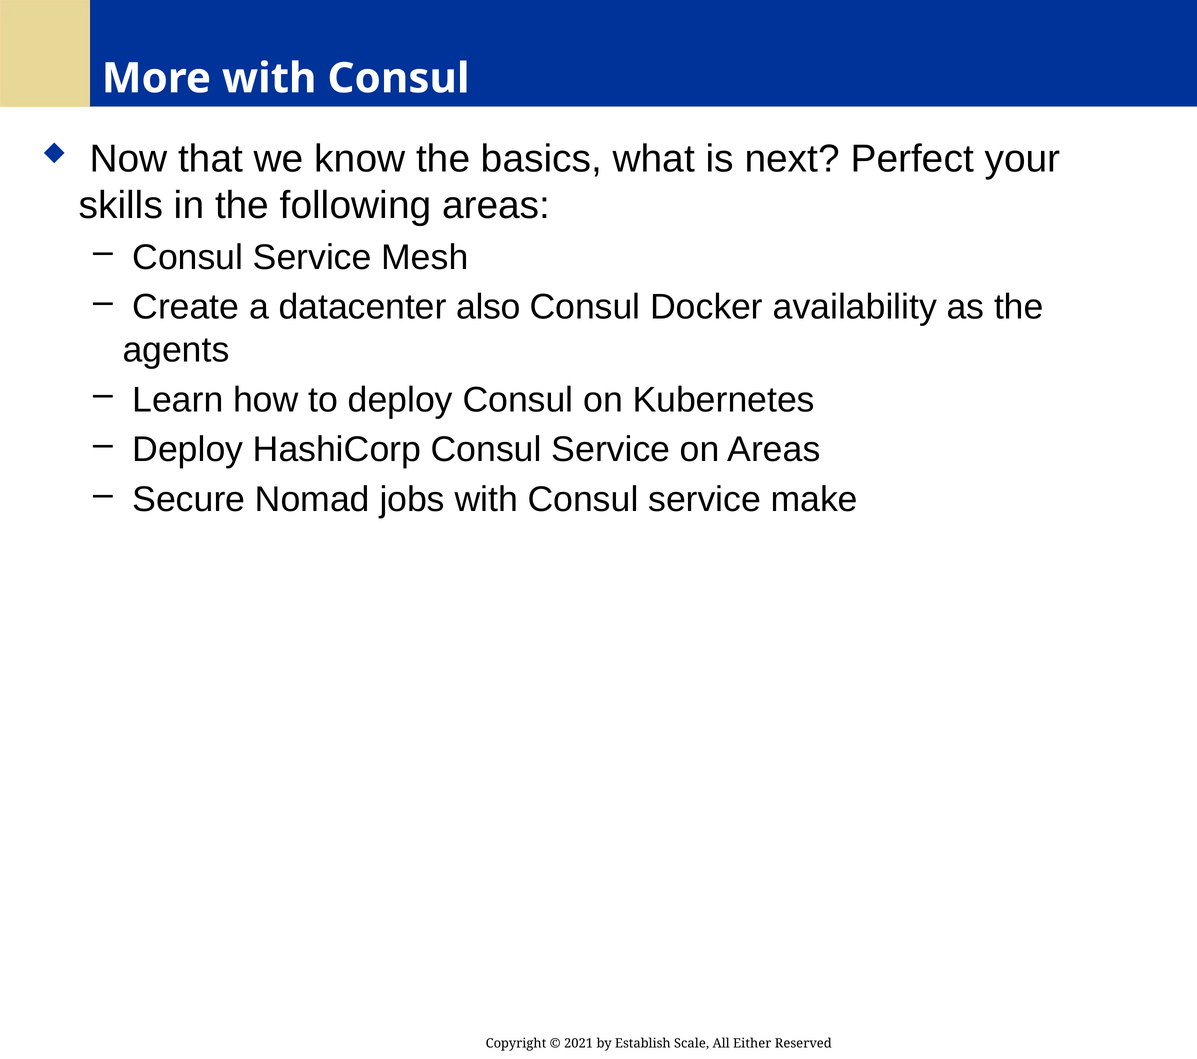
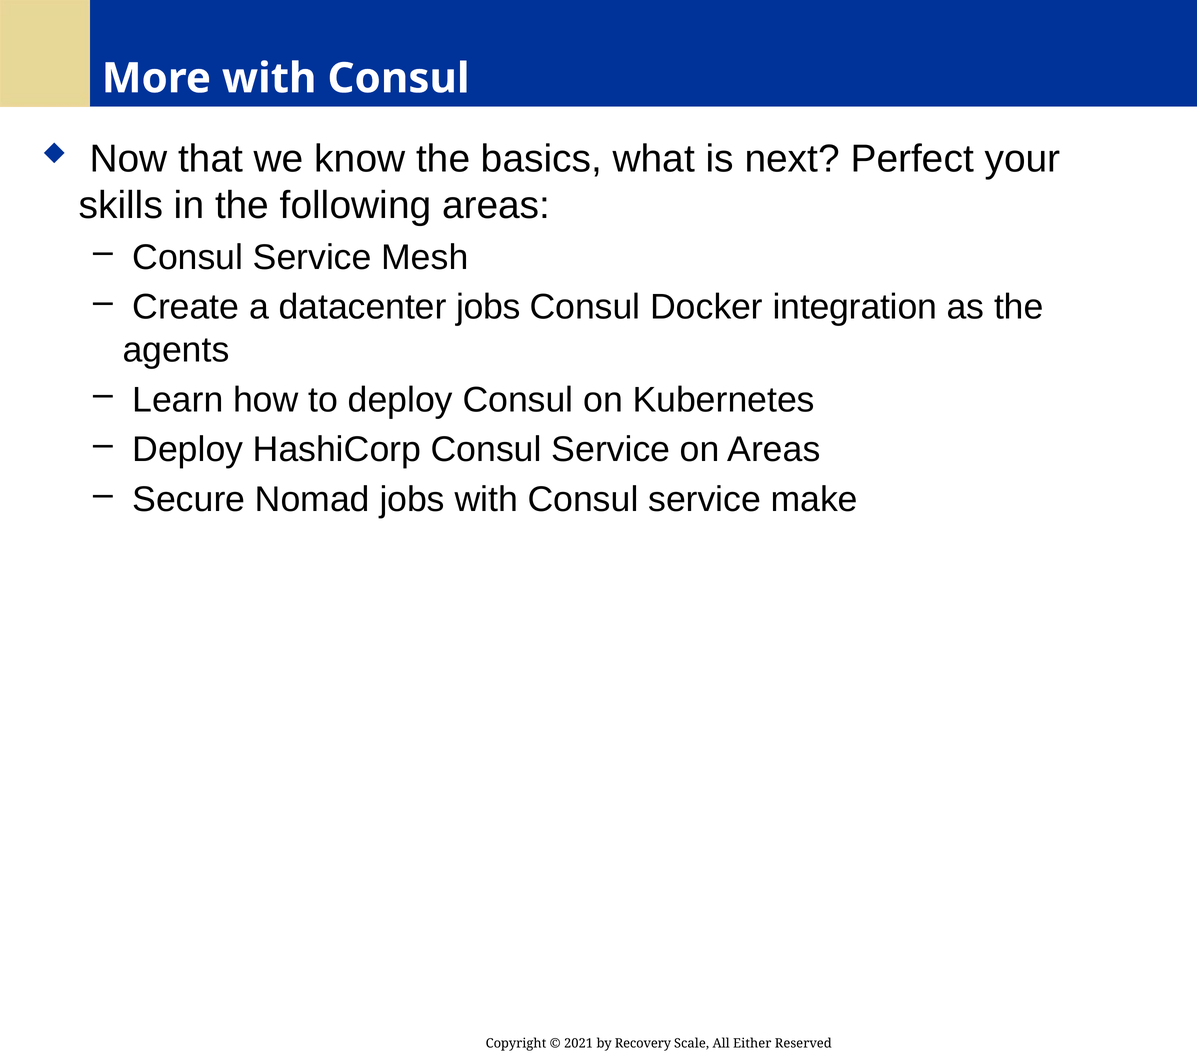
datacenter also: also -> jobs (488, 307)
availability: availability -> integration (855, 307)
Establish: Establish -> Recovery (643, 1044)
